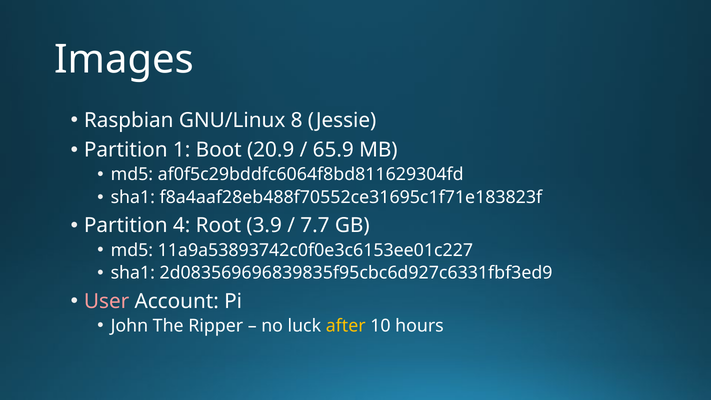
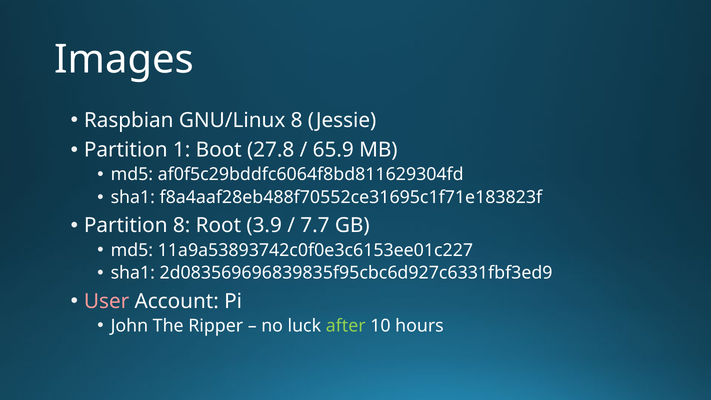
20.9: 20.9 -> 27.8 (271, 150)
Partition 4: 4 -> 8 (182, 226)
after colour: yellow -> light green (346, 326)
